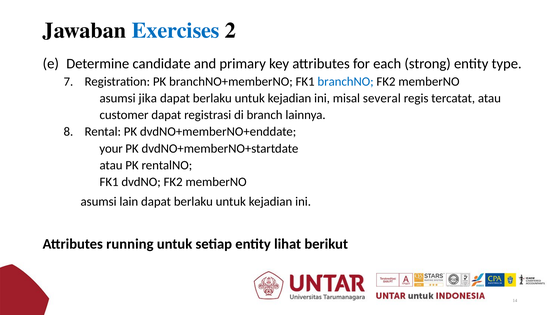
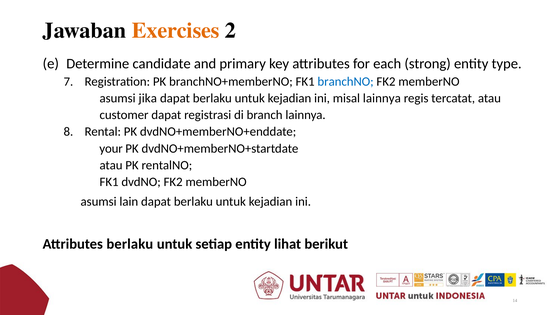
Exercises colour: blue -> orange (176, 31)
misal several: several -> lainnya (382, 98)
Attributes running: running -> berlaku (130, 244)
